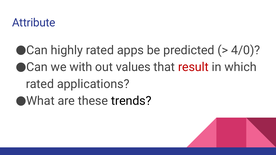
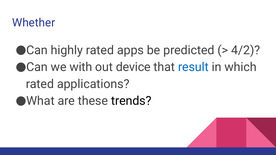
Attribute: Attribute -> Whether (34, 23)
4/0: 4/0 -> 4/2 (246, 50)
values: values -> device (133, 67)
result colour: red -> blue (193, 67)
